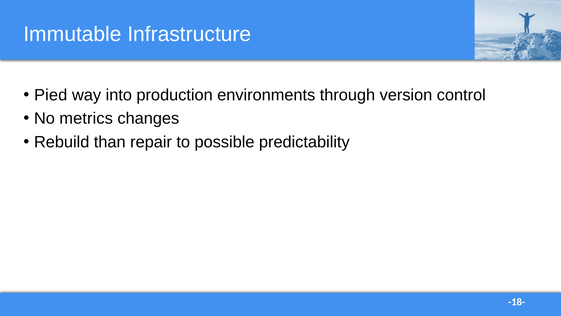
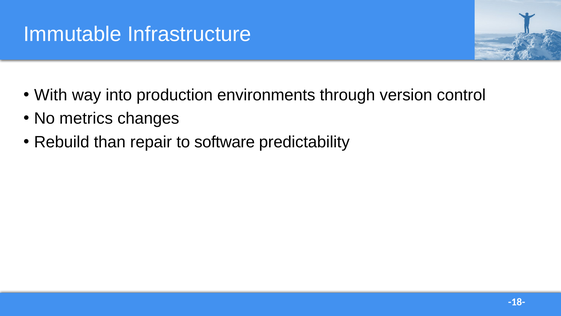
Pied: Pied -> With (51, 95)
possible: possible -> software (225, 142)
